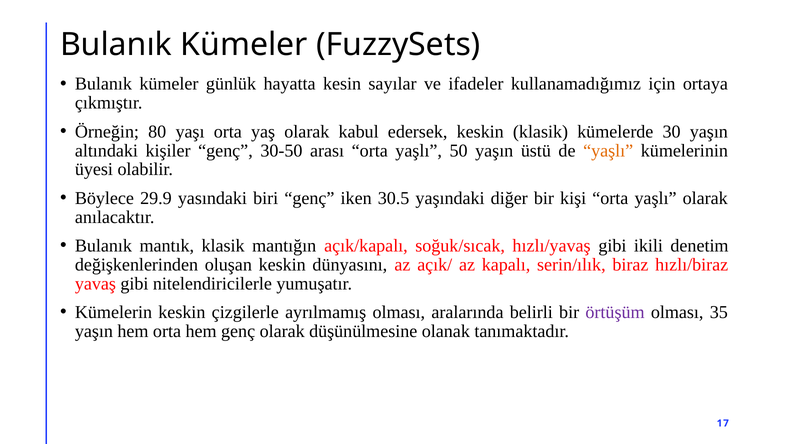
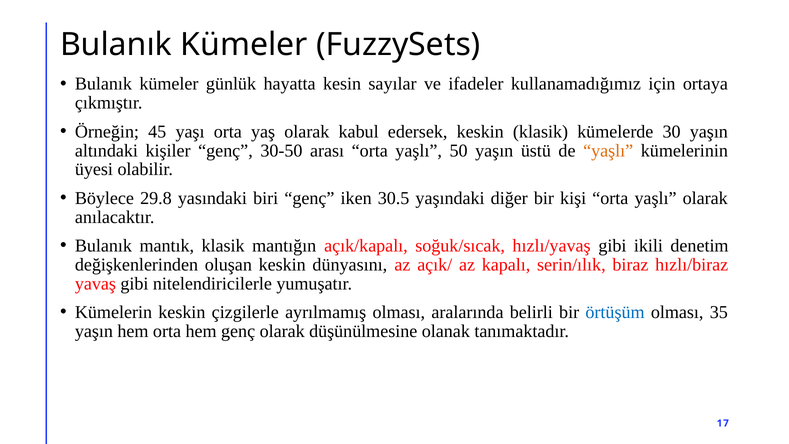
80: 80 -> 45 (157, 132)
29.9: 29.9 -> 29.8 (156, 198)
örtüşüm colour: purple -> blue (615, 312)
